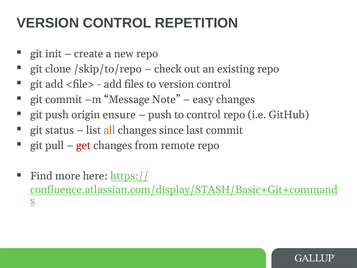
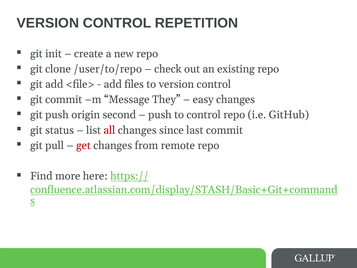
/skip/to/repo: /skip/to/repo -> /user/to/repo (108, 69)
Note: Note -> They (166, 100)
ensure: ensure -> second (119, 115)
all colour: orange -> red (109, 130)
